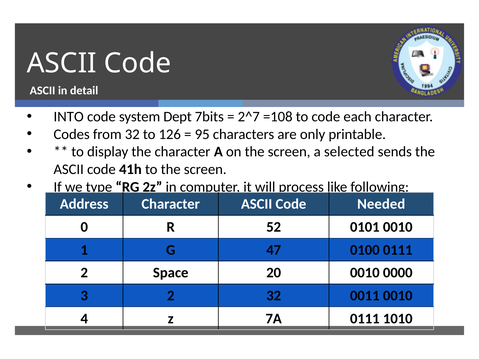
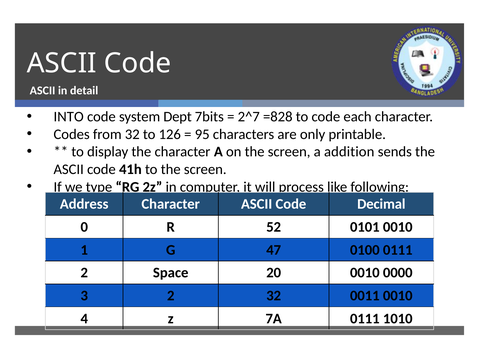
=108: =108 -> =828 (278, 117)
selected: selected -> addition (349, 152)
Needed: Needed -> Decimal (381, 204)
